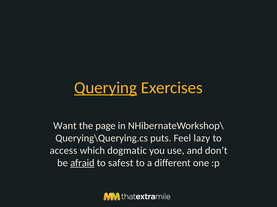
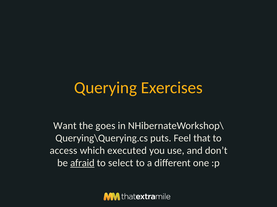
Querying underline: present -> none (106, 88)
page: page -> goes (105, 126)
lazy: lazy -> that (202, 139)
dogmatic: dogmatic -> executed (127, 151)
safest: safest -> select (121, 164)
